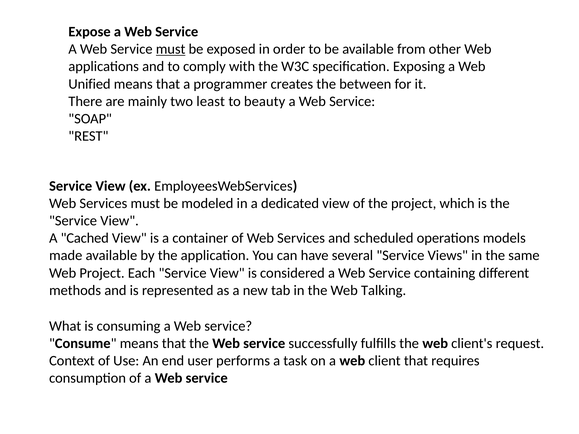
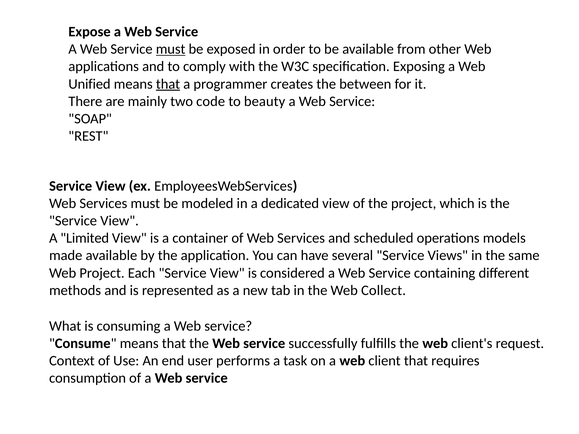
that underline: none -> present (168, 84)
least: least -> code (211, 101)
Cached: Cached -> Limited (85, 238)
Talking: Talking -> Collect (384, 290)
